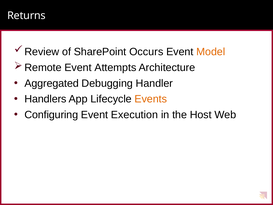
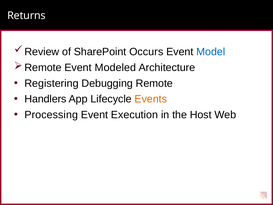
Model colour: orange -> blue (211, 52)
Attempts: Attempts -> Modeled (115, 67)
Aggregated: Aggregated -> Registering (52, 83)
Handler: Handler -> Remote (154, 83)
Configuring: Configuring -> Processing (51, 115)
